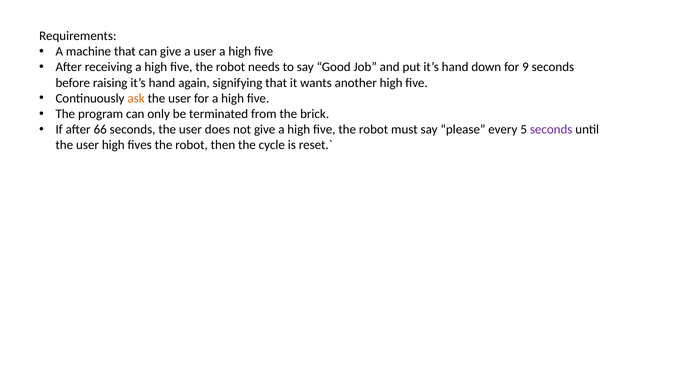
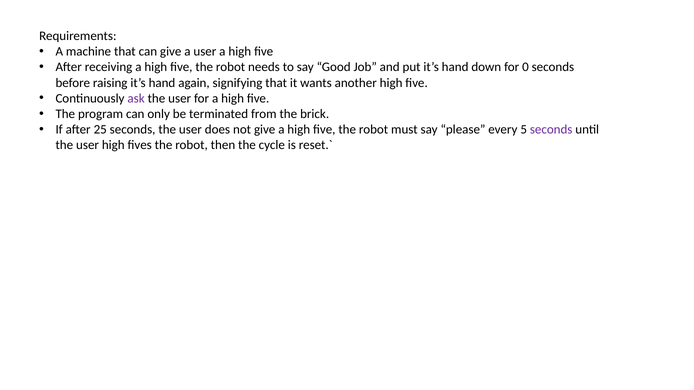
9: 9 -> 0 (525, 67)
ask colour: orange -> purple (136, 98)
66: 66 -> 25 (100, 130)
